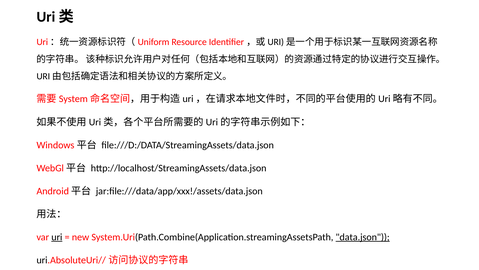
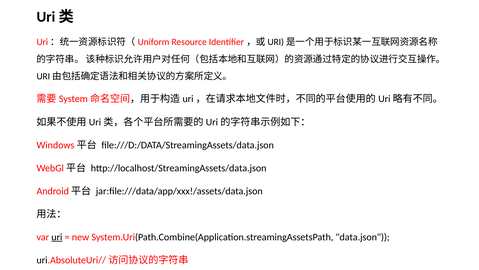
data.json underline: present -> none (363, 237)
